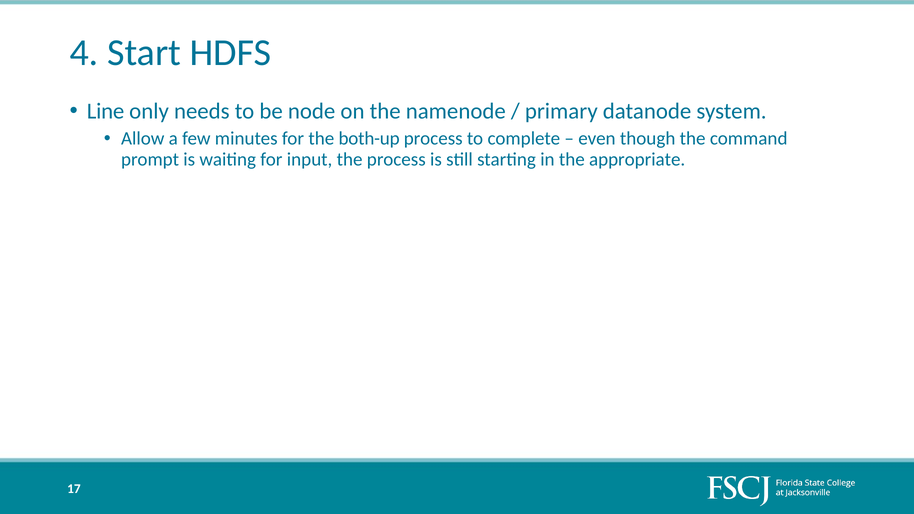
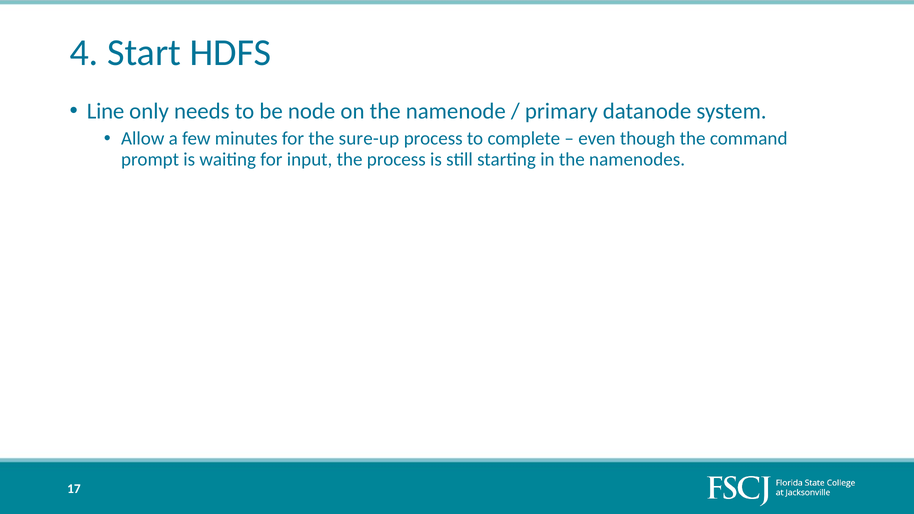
both-up: both-up -> sure-up (369, 139)
appropriate: appropriate -> namenodes (637, 159)
